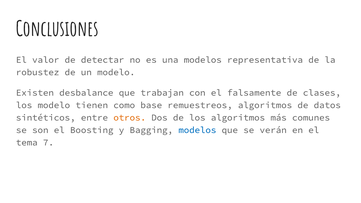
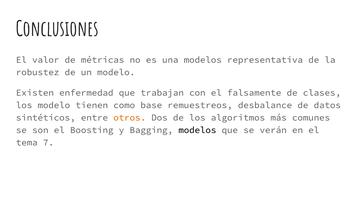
detectar: detectar -> métricas (103, 60)
desbalance: desbalance -> enfermedad (86, 93)
remuestreos algoritmos: algoritmos -> desbalance (265, 105)
modelos colour: blue -> black (197, 130)
